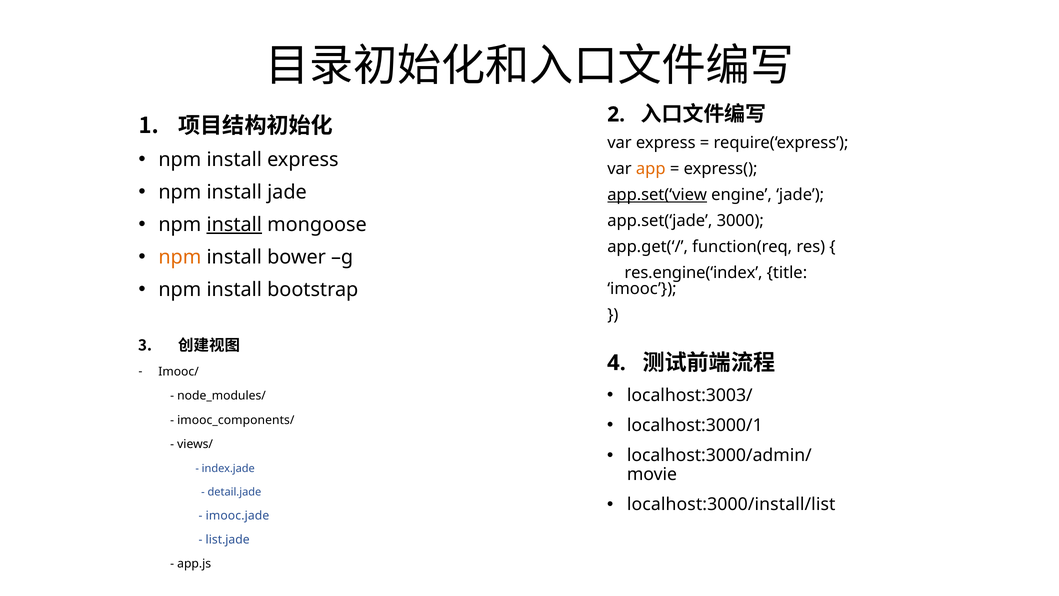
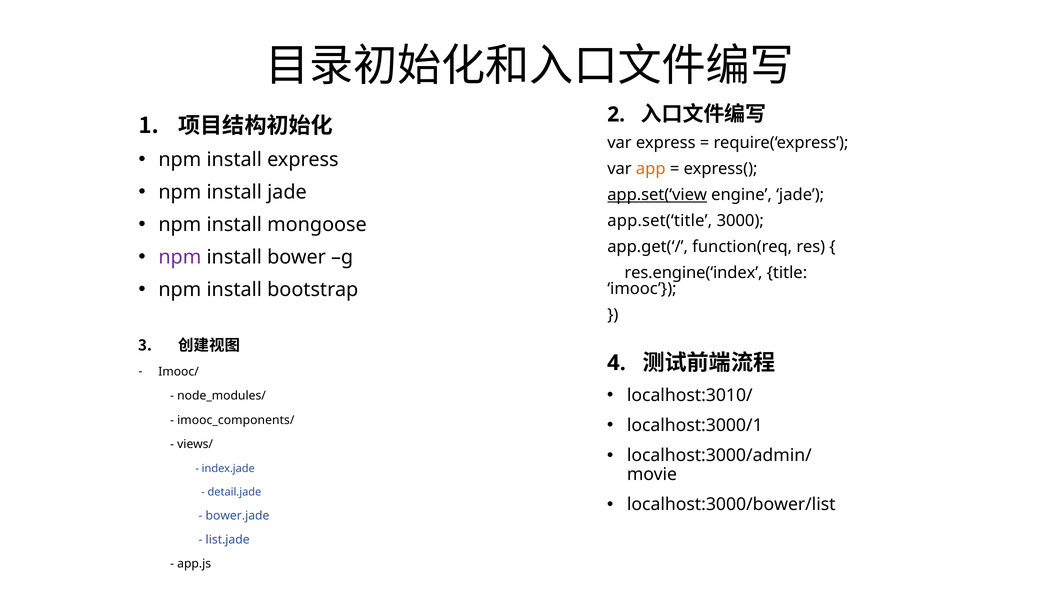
install underline: present -> none (234, 225)
app.set(‘jade: app.set(‘jade -> app.set(‘title (660, 221)
npm colour: orange -> purple (180, 257)
localhost:3003/: localhost:3003/ -> localhost:3010/ (690, 395)
localhost:3000/install/list: localhost:3000/install/list -> localhost:3000/bower/list (731, 504)
imooc.jade: imooc.jade -> bower.jade (238, 515)
